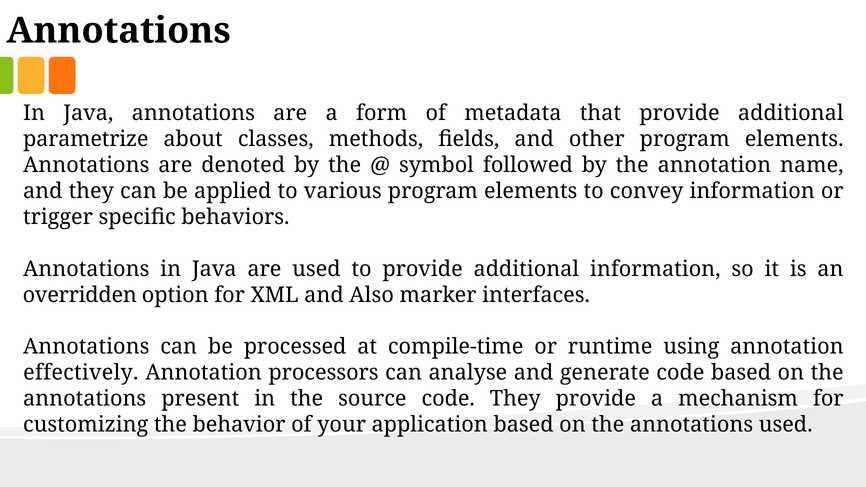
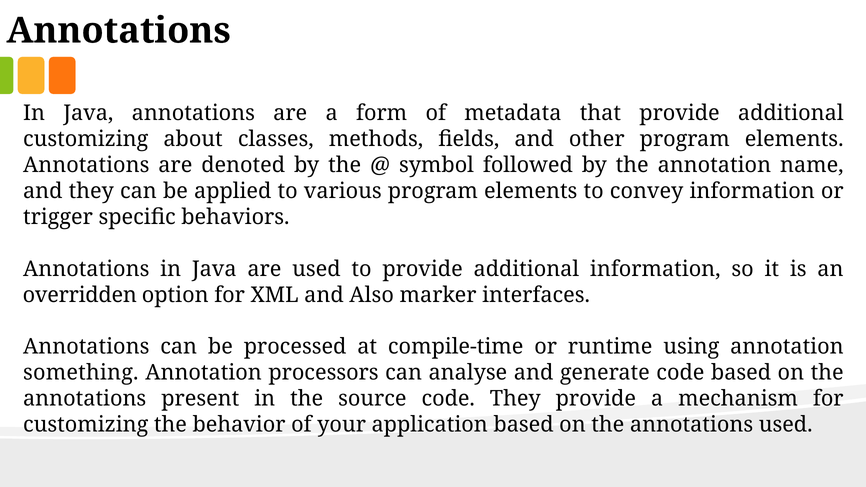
parametrize: parametrize -> customizing (86, 139)
effectively: effectively -> something (81, 373)
